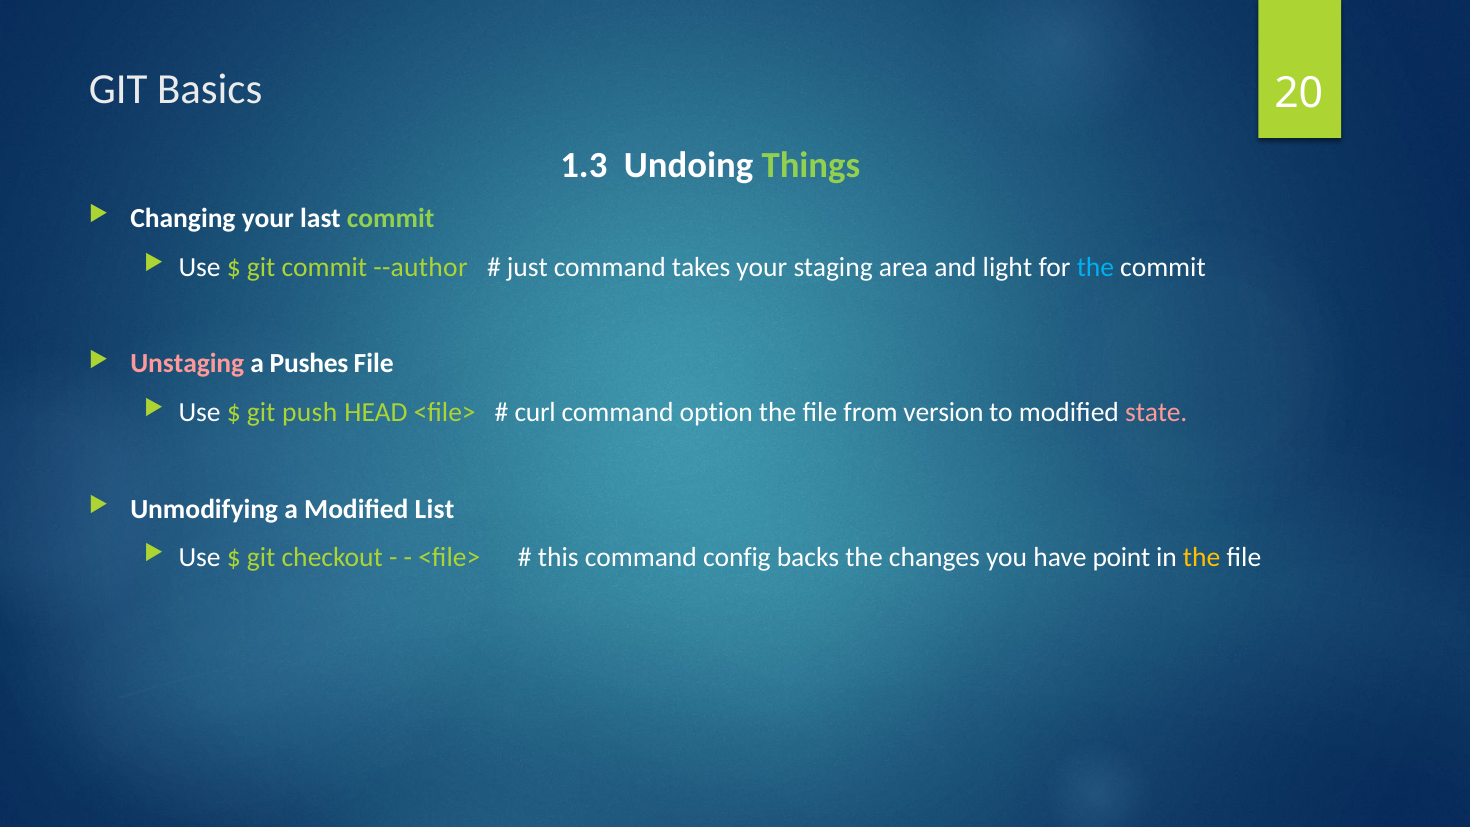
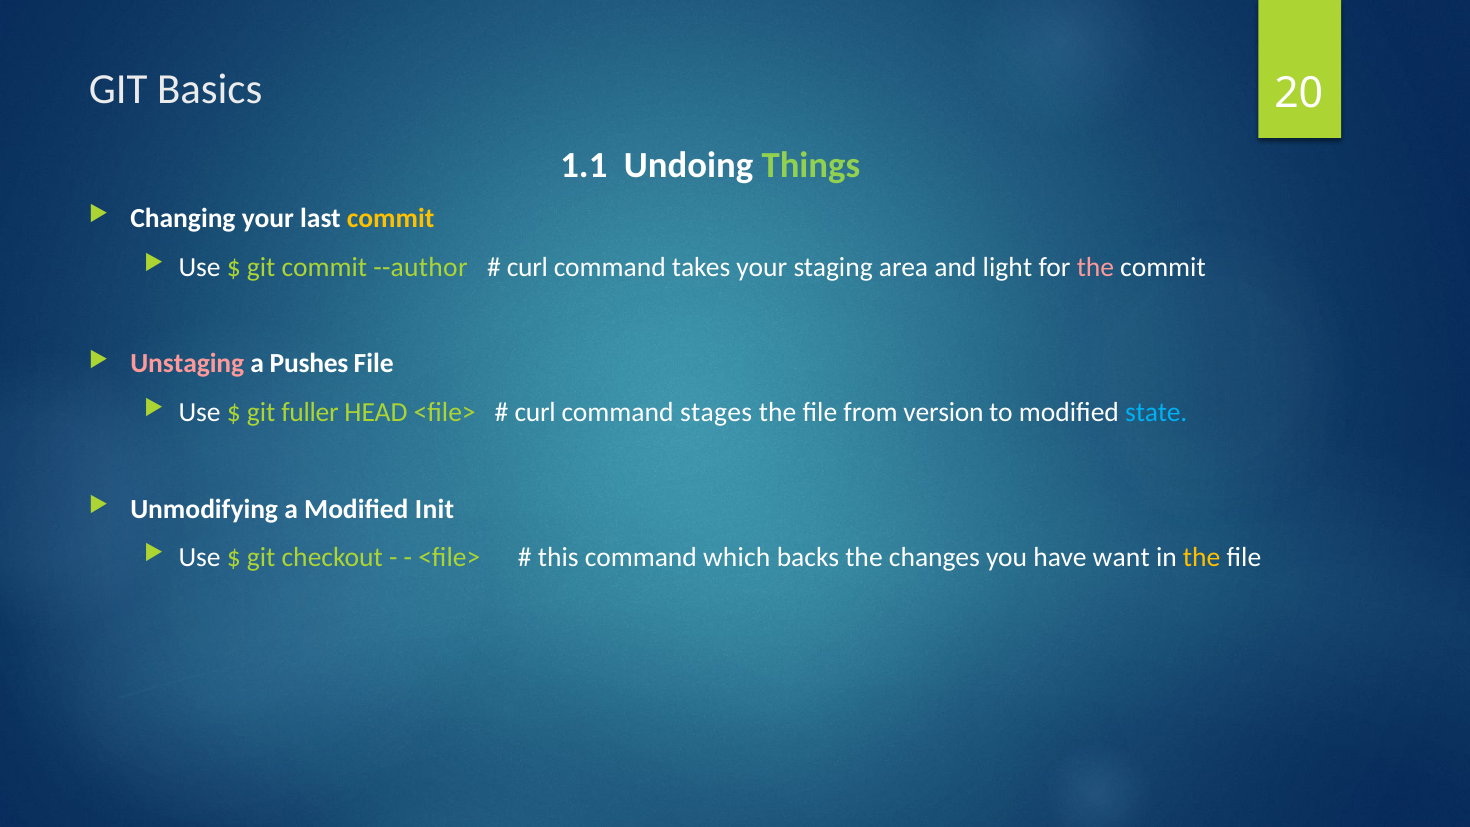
1.3: 1.3 -> 1.1 (584, 165)
commit colour: light green -> yellow (391, 219)
just: just -> curl (527, 267)
the colour: light blue -> pink (1095, 267)
push: push -> fuller (310, 412)
option: option -> stages (716, 412)
state colour: pink -> light blue (1156, 412)
List: List -> Init (435, 509)
config: config -> which (737, 557)
point: point -> want (1121, 557)
